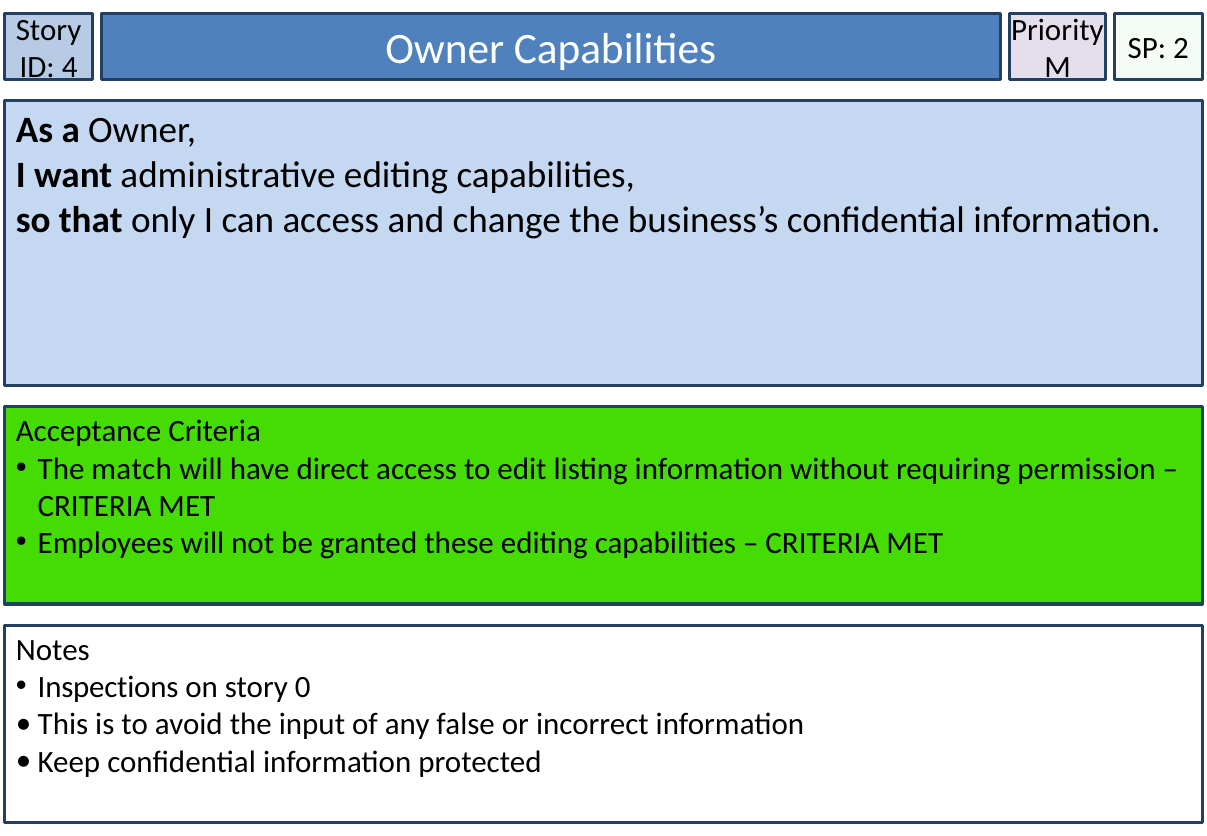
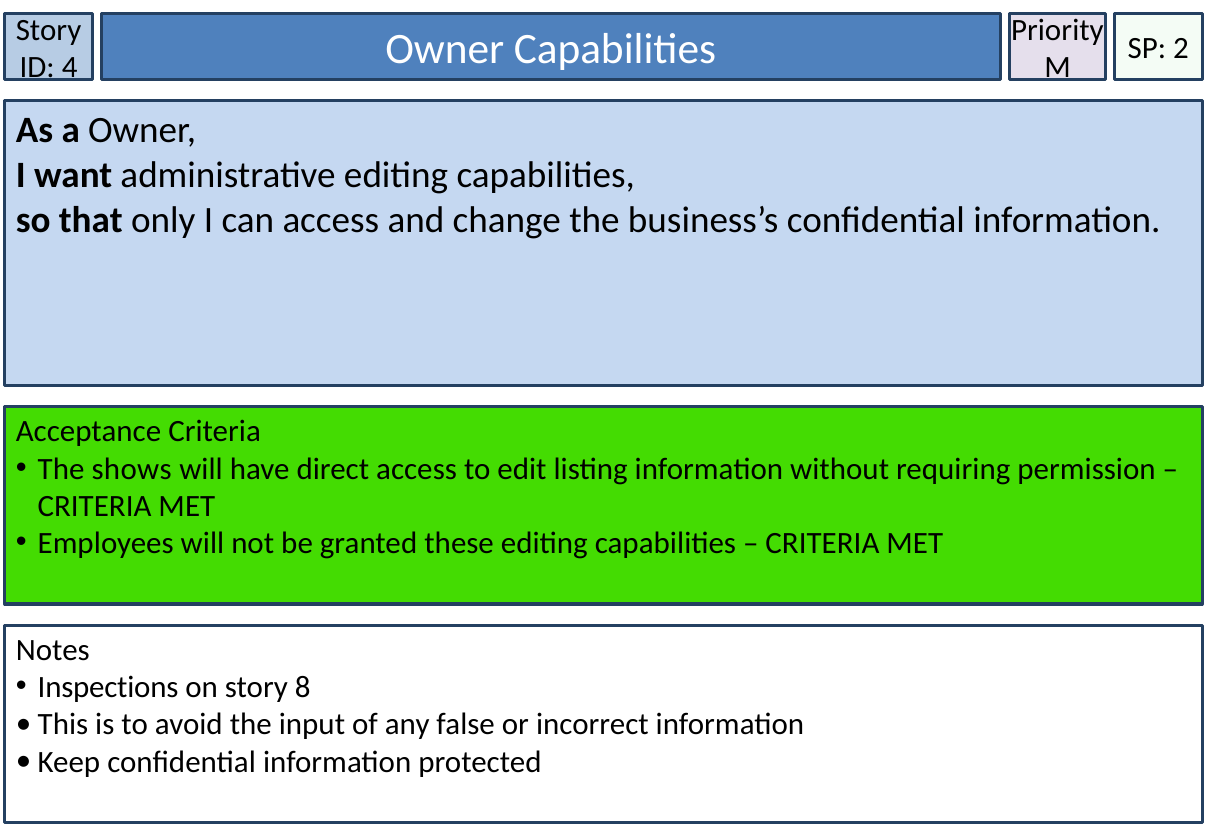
match: match -> shows (132, 469)
0: 0 -> 8 (303, 687)
